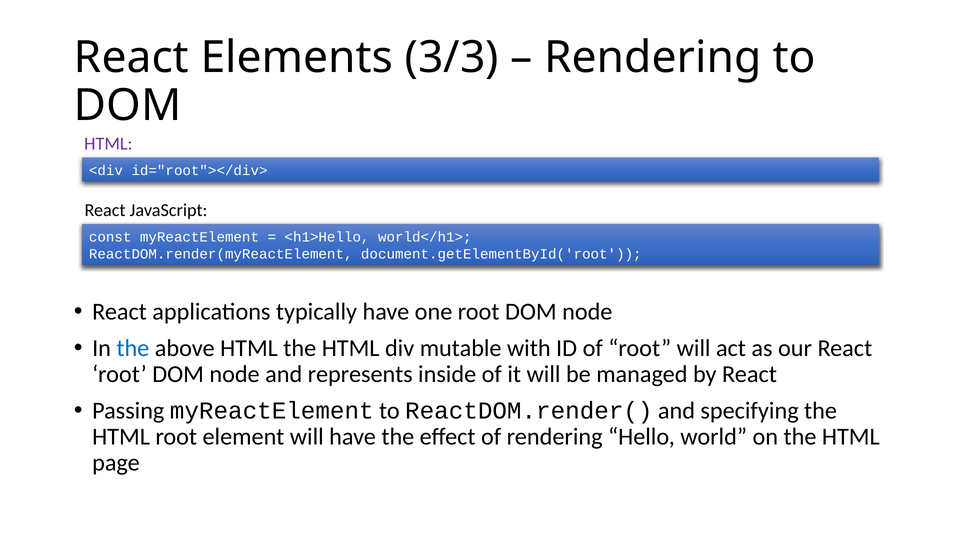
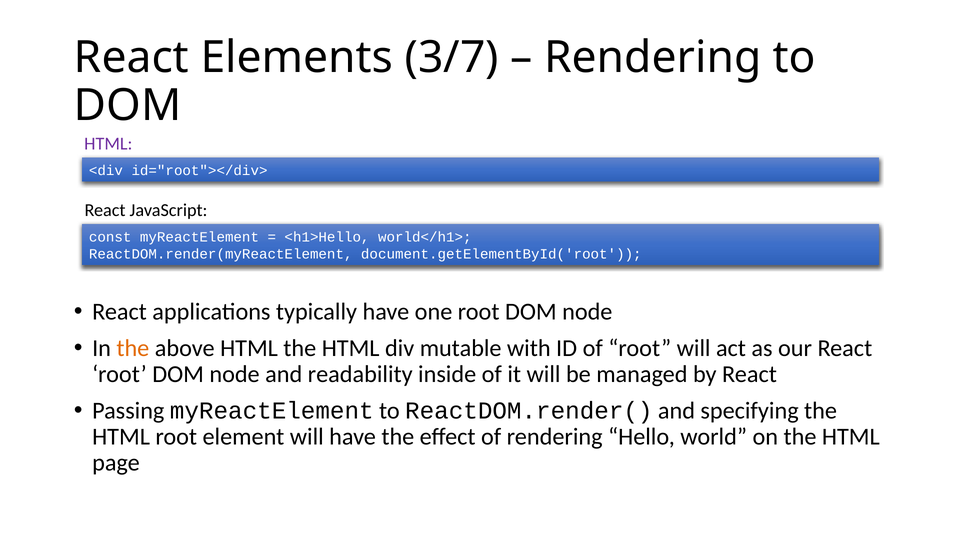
3/3: 3/3 -> 3/7 (452, 57)
the colour: blue -> orange (133, 348)
represents: represents -> readability (360, 374)
